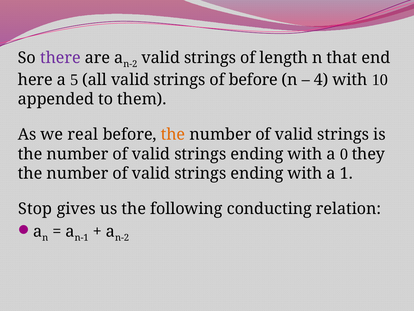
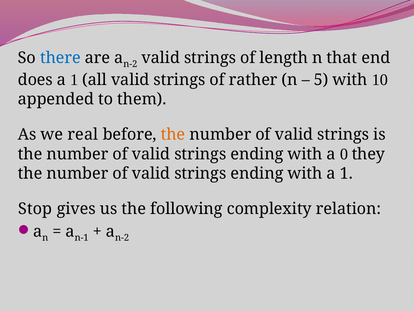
there colour: purple -> blue (60, 58)
here: here -> does (35, 80)
5: 5 -> 1 (74, 80)
of before: before -> rather (253, 80)
4: 4 -> 5 (321, 80)
conducting: conducting -> complexity (269, 209)
